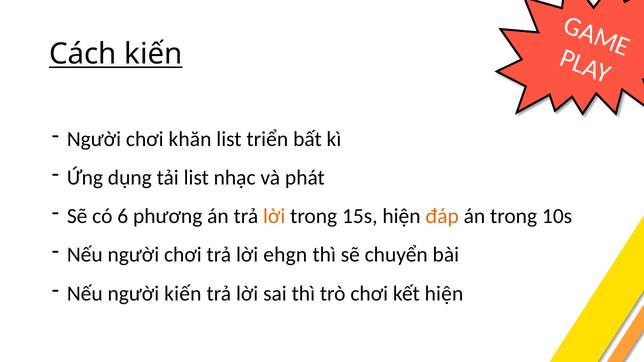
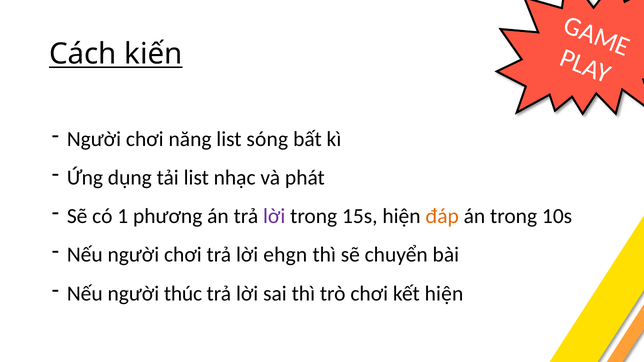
khăn: khăn -> năng (190, 139)
triển: triển -> sóng (267, 139)
6: 6 -> 1 (123, 216)
lời colour: orange -> purple (274, 216)
người kiến: kiến -> thúc (183, 294)
